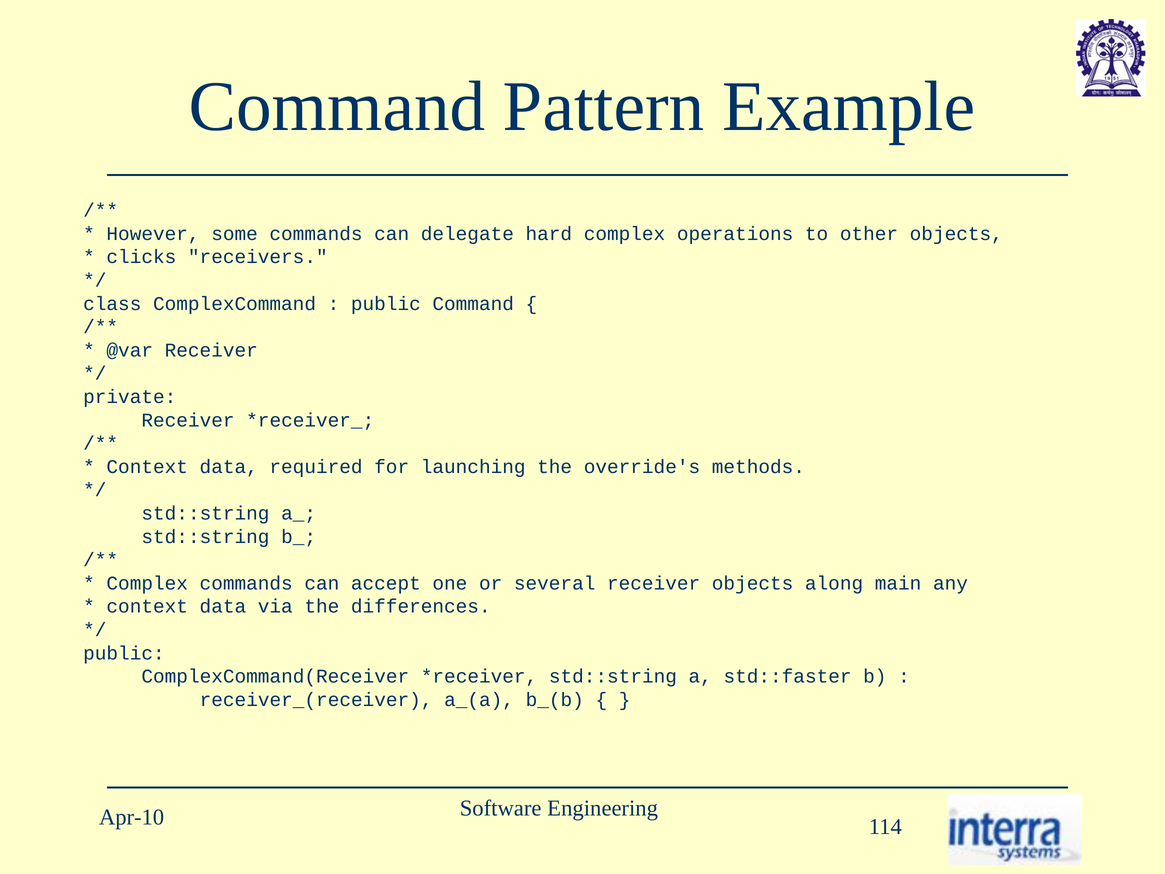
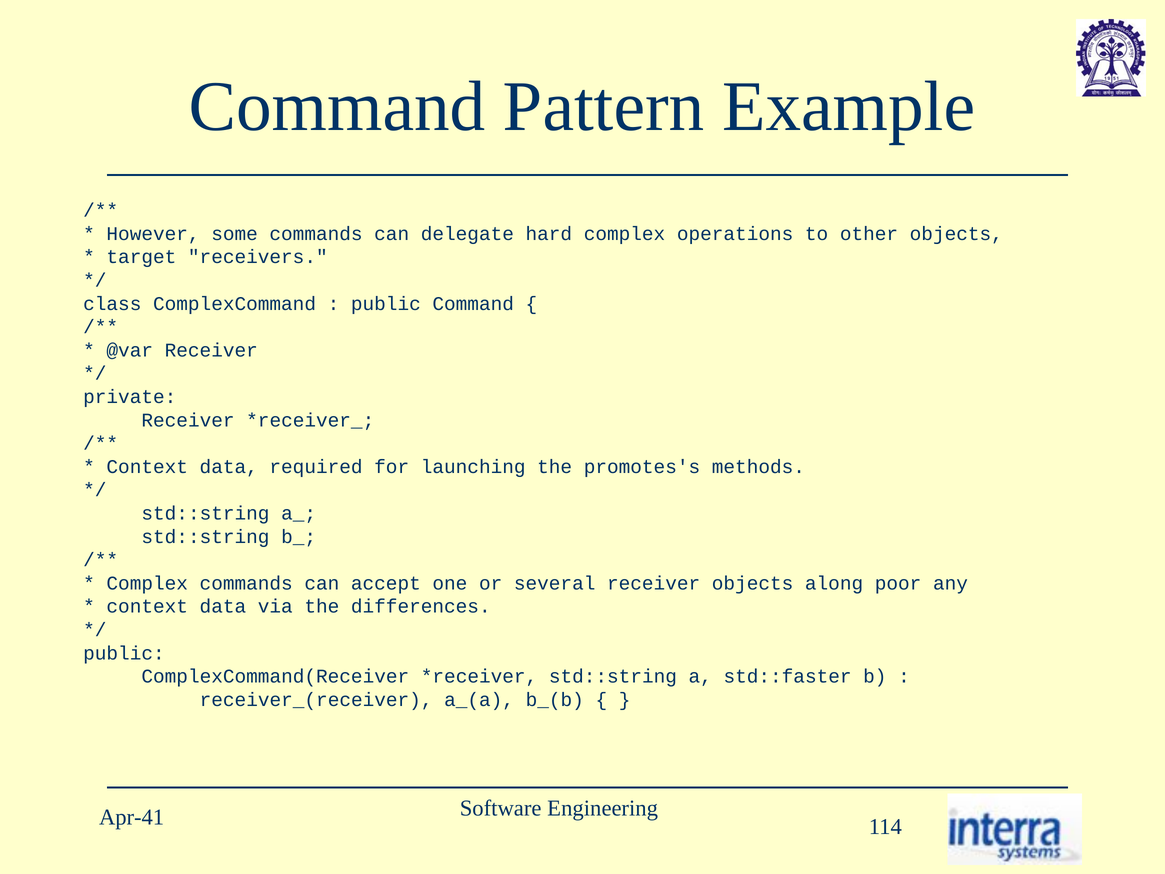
clicks: clicks -> target (141, 257)
override's: override's -> promotes's (642, 467)
main: main -> poor (898, 583)
Apr-10: Apr-10 -> Apr-41 (132, 817)
